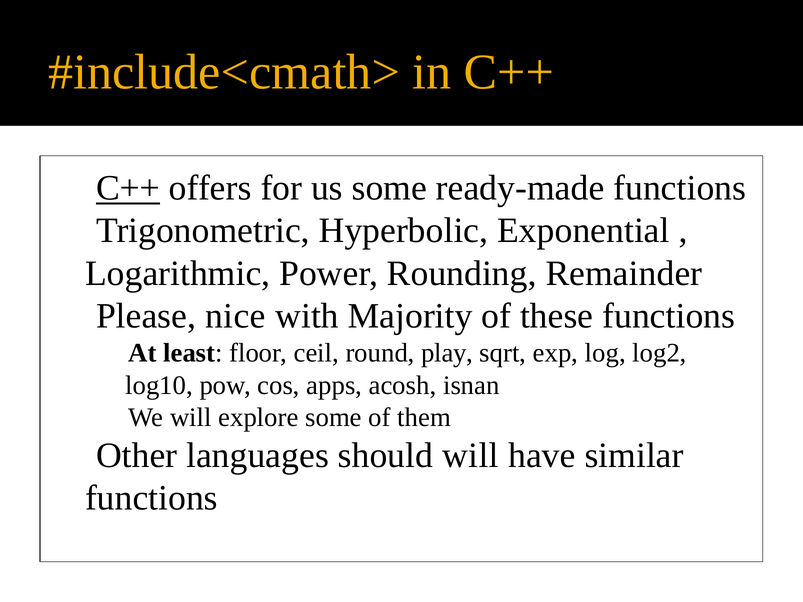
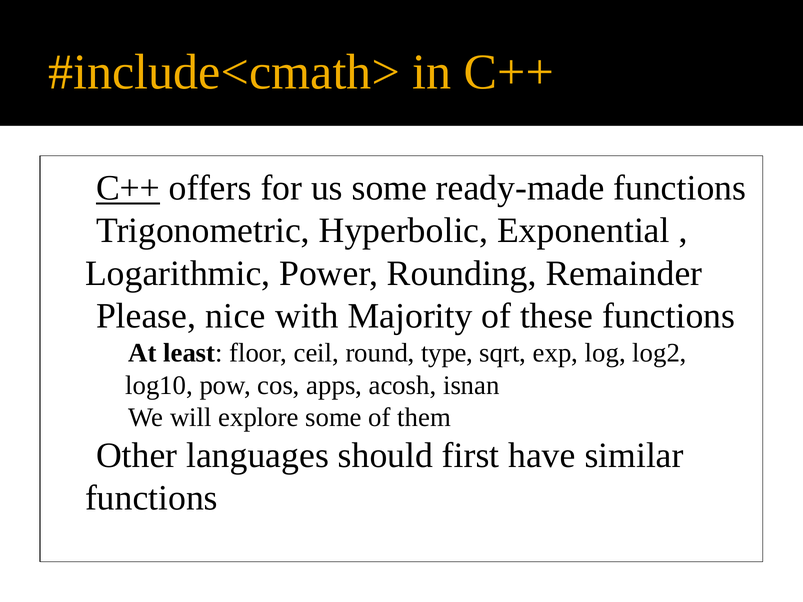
play: play -> type (447, 353)
should will: will -> first (471, 456)
